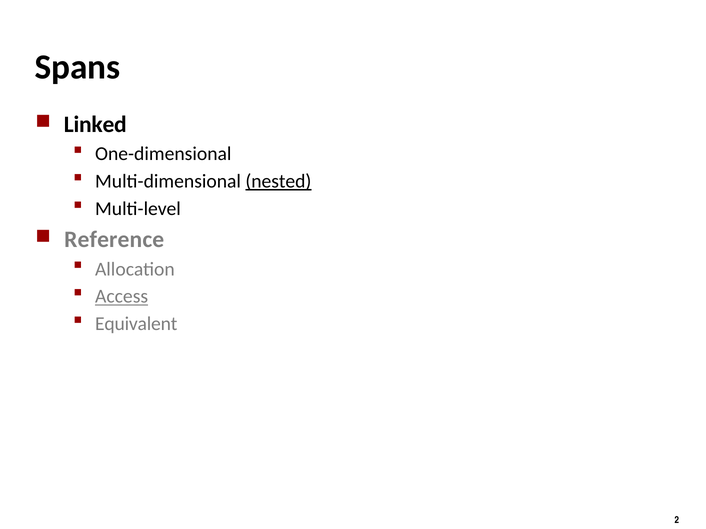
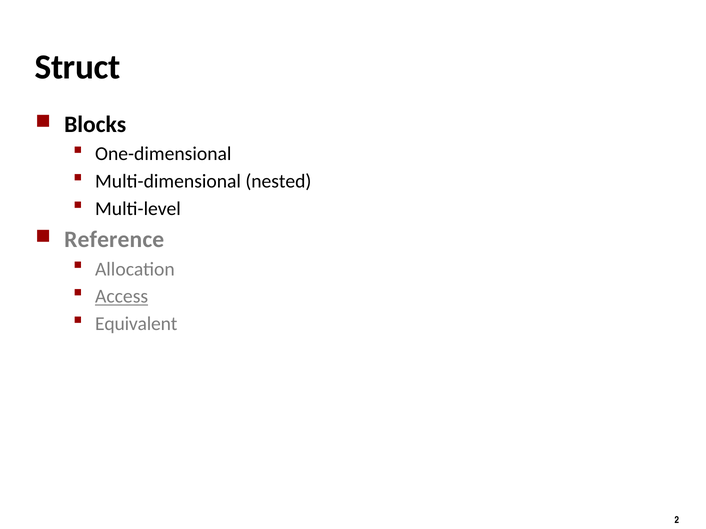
Spans: Spans -> Struct (78, 67)
Linked: Linked -> Blocks (95, 124)
nested underline: present -> none (278, 181)
